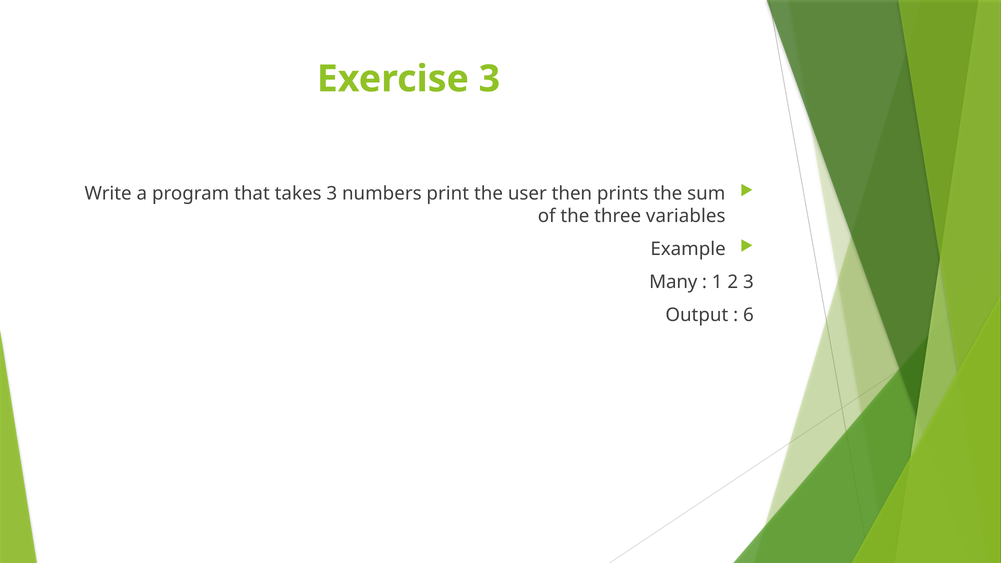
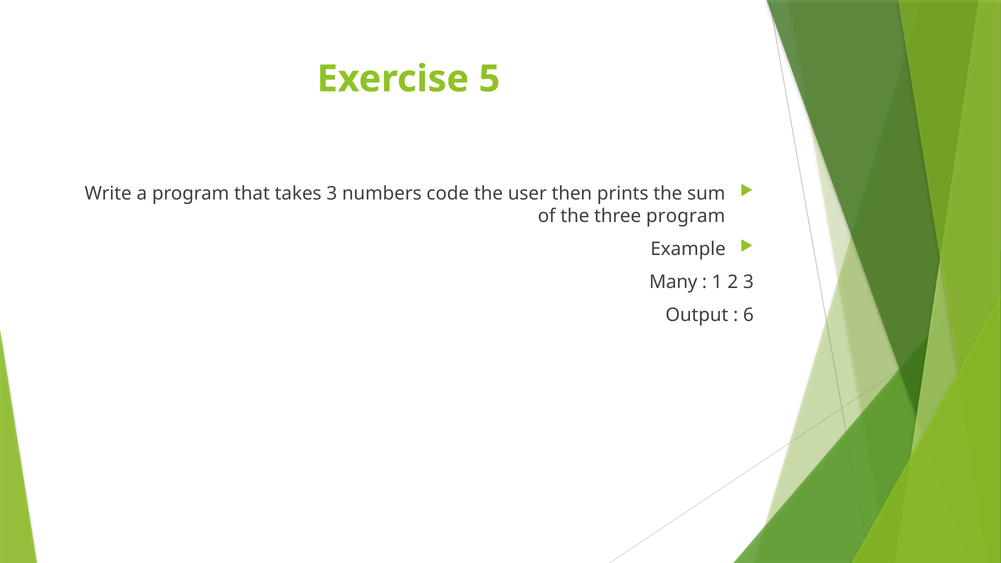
Exercise 3: 3 -> 5 (489, 79)
print: print -> code (448, 194)
three variables: variables -> program (686, 216)
